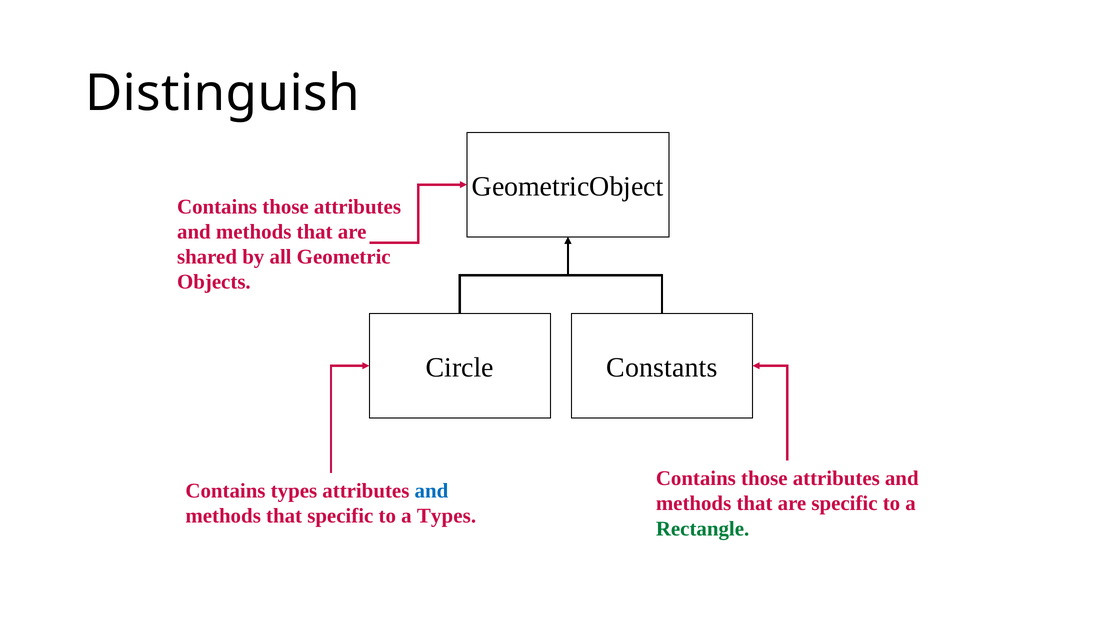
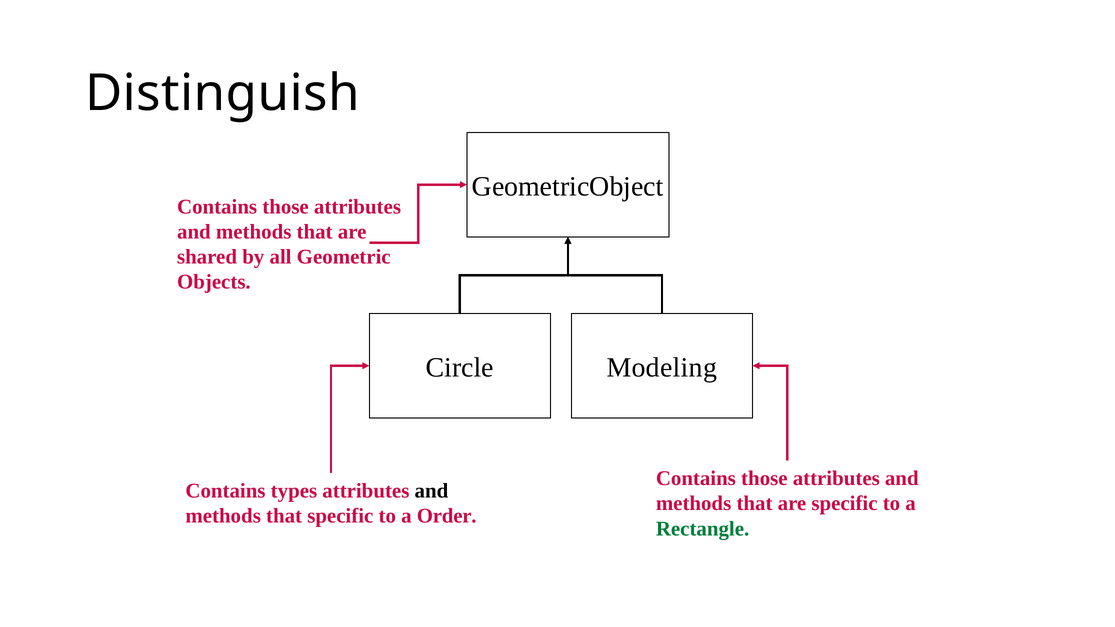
Constants: Constants -> Modeling (662, 368)
and colour: blue -> black (431, 491)
a Types: Types -> Order (447, 516)
